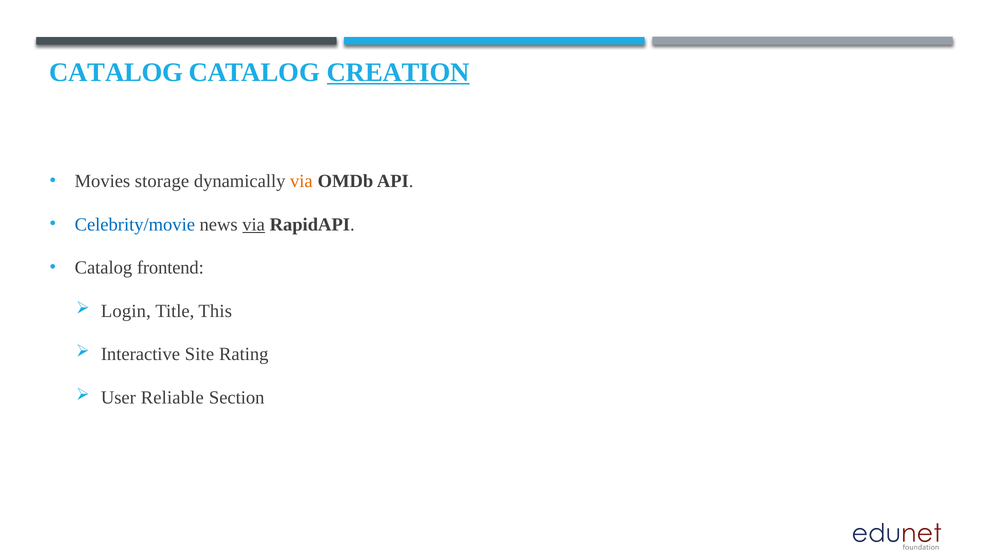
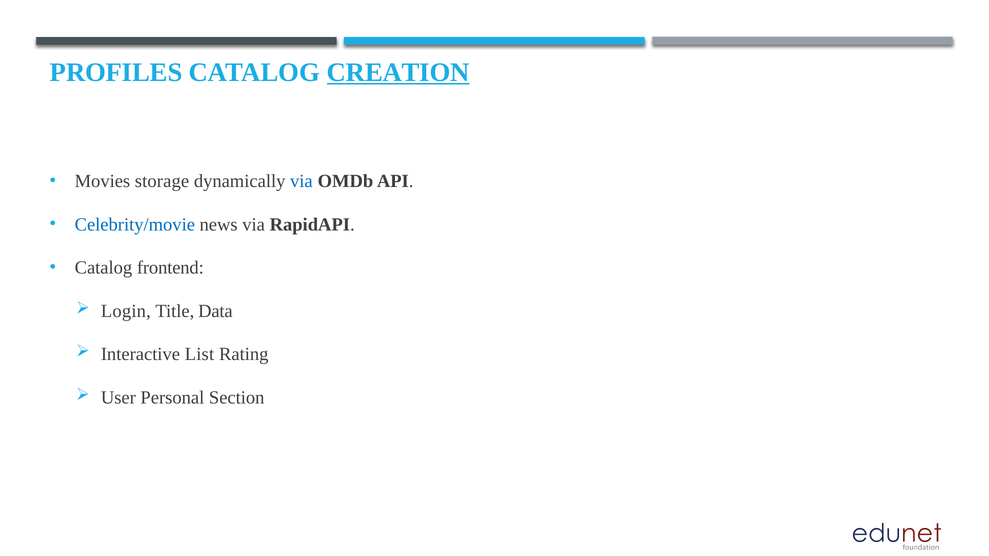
CATALOG: CATALOG -> PROFILES (116, 72)
via colour: orange -> blue (301, 181)
via underline: present -> none (254, 225)
This: This -> Data (215, 311)
Site: Site -> List (199, 354)
Reliable: Reliable -> Personal (172, 398)
